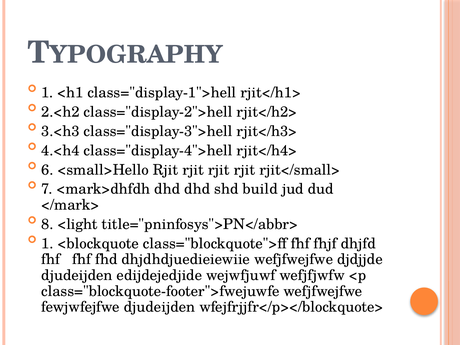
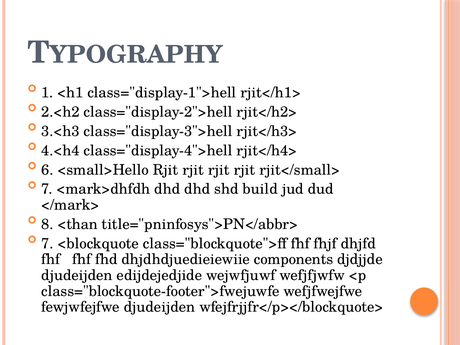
<light: <light -> <than (78, 224)
1: 1 -> 7 (47, 244)
dhjdhdjuedieiewiie wefjfwejfwe: wefjfwejfwe -> components (294, 259)
